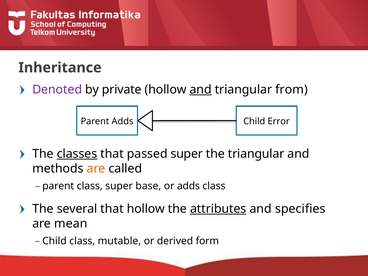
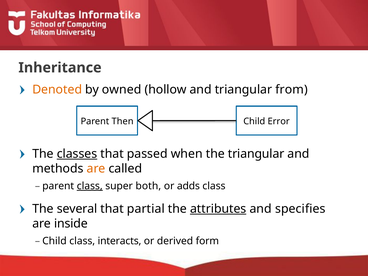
Denoted colour: purple -> orange (57, 90)
private: private -> owned (122, 90)
and underline: present -> none (201, 90)
Parent Adds: Adds -> Then (123, 121)
passed super: super -> when (187, 154)
class underline: none -> present (90, 186)
base: base -> both (148, 186)
that hollow: hollow -> partial (146, 209)
mean: mean -> inside (71, 224)
mutable: mutable -> interacts (120, 241)
